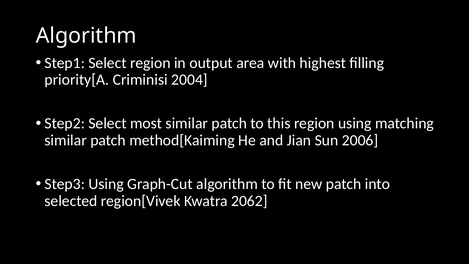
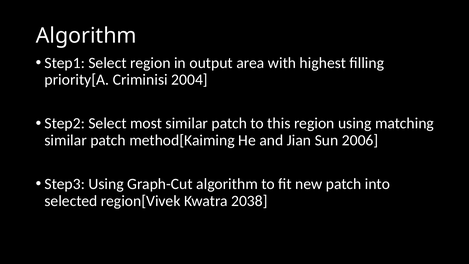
2062: 2062 -> 2038 (249, 201)
